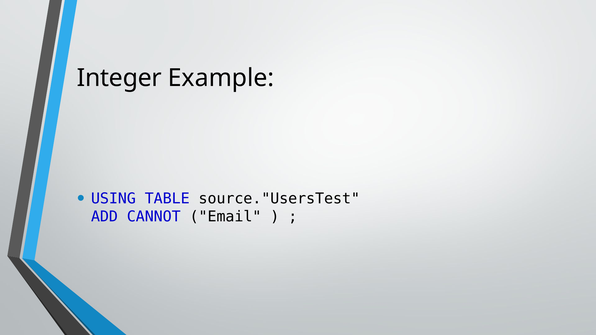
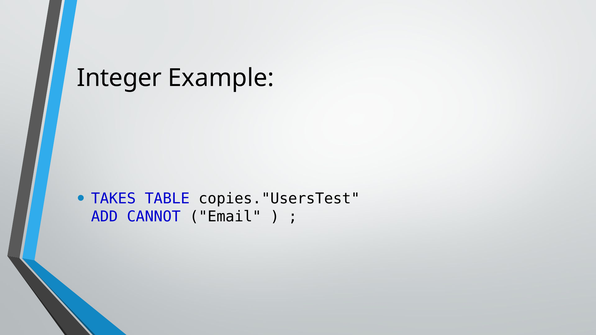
USING: USING -> TAKES (113, 199)
source."UsersTest: source."UsersTest -> copies."UsersTest (279, 199)
